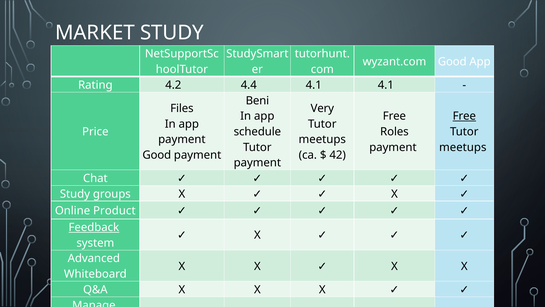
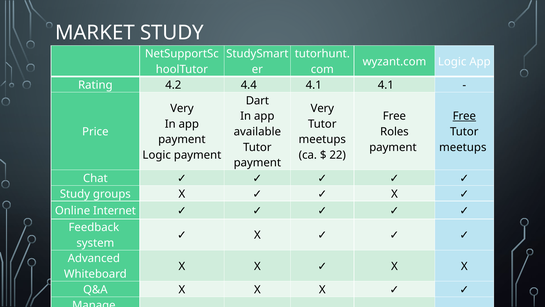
wyzant.com Good: Good -> Logic (452, 62)
Beni: Beni -> Dart (257, 100)
Files: Files -> Very (182, 108)
schedule: schedule -> available (257, 132)
Good: Good -> Logic (157, 155)
42: 42 -> 22 (338, 155)
Product: Product -> Internet (114, 210)
Feedback underline: present -> none (94, 227)
